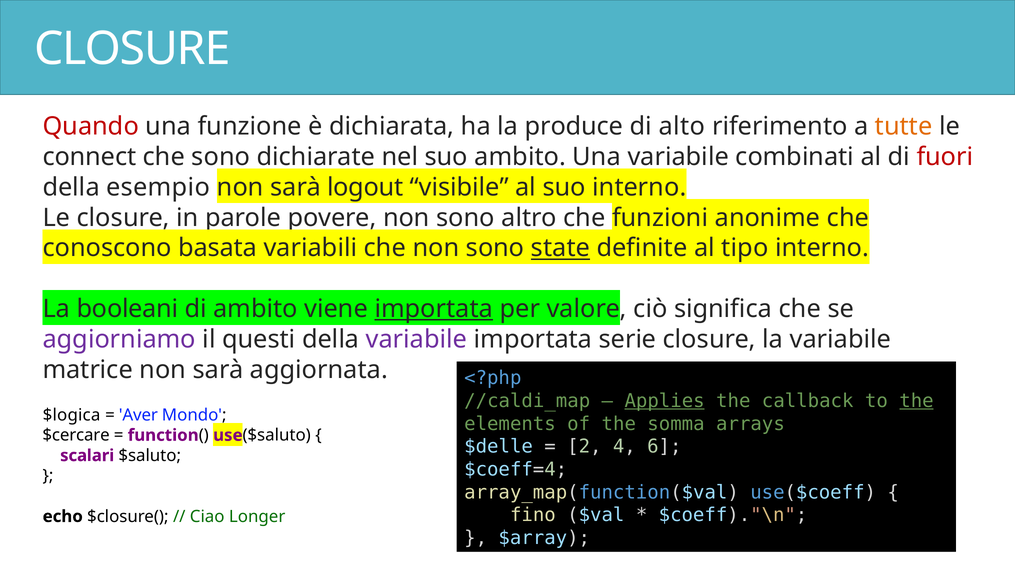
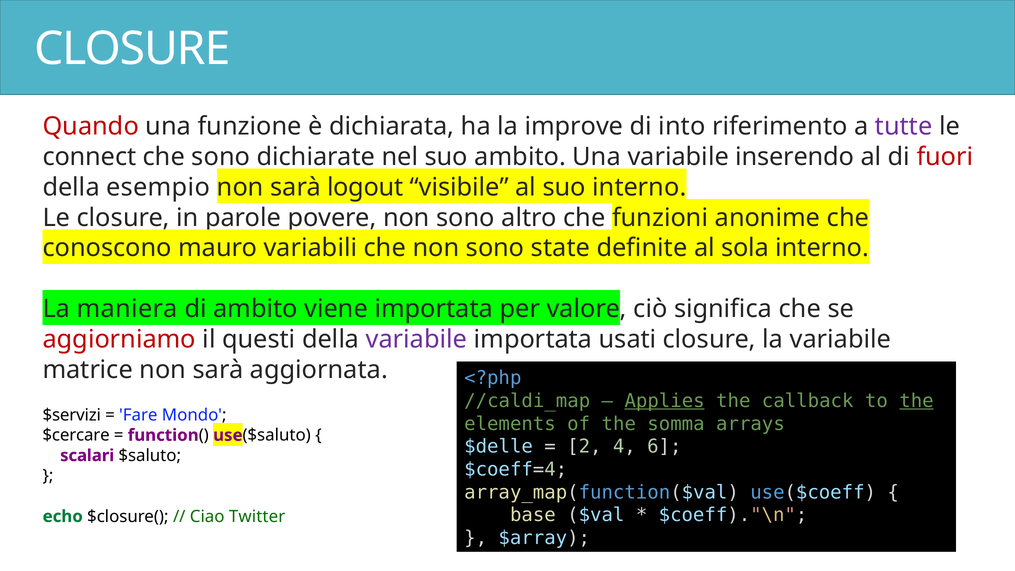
produce: produce -> improve (574, 126)
alto: alto -> into (682, 126)
tutte colour: orange -> purple (904, 126)
combinati: combinati -> inserendo (795, 157)
basata: basata -> mauro (218, 248)
state underline: present -> none (560, 248)
tipo: tipo -> sola (745, 248)
booleani: booleani -> maniera (127, 309)
importata underline: present -> none (434, 309)
aggiorniamo colour: purple -> red (119, 339)
serie: serie -> usati (628, 339)
$logica: $logica -> $servizi (72, 415)
Aver: Aver -> Fare (138, 415)
fino: fino -> base (533, 515)
echo colour: black -> green (63, 516)
Longer: Longer -> Twitter (257, 516)
